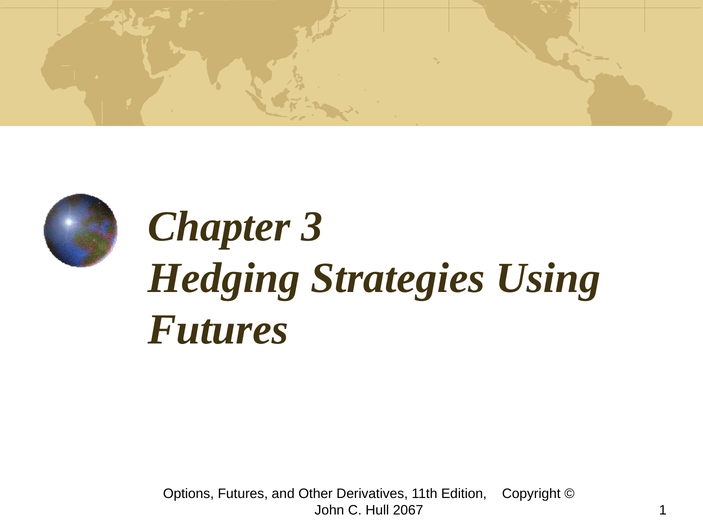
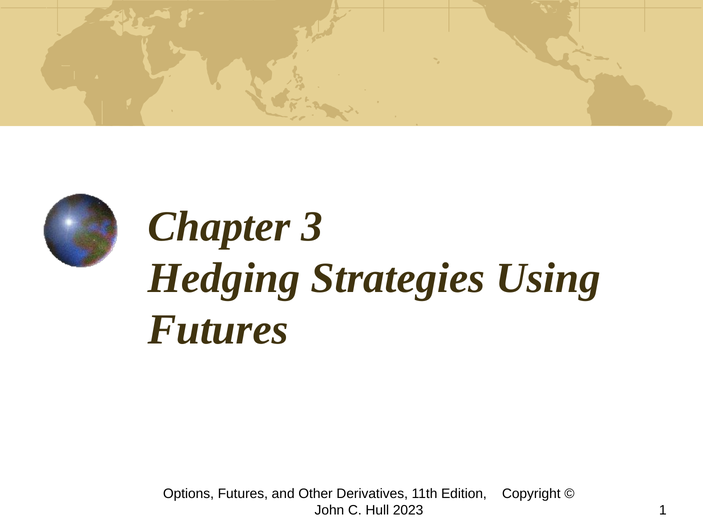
2067: 2067 -> 2023 (408, 511)
